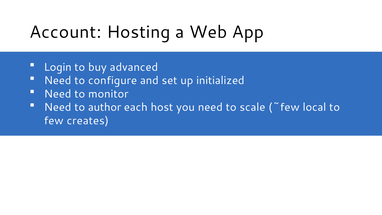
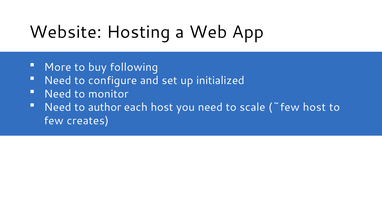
Account: Account -> Website (65, 32)
Login: Login -> More (58, 67)
advanced: advanced -> following (134, 67)
~few local: local -> host (314, 107)
